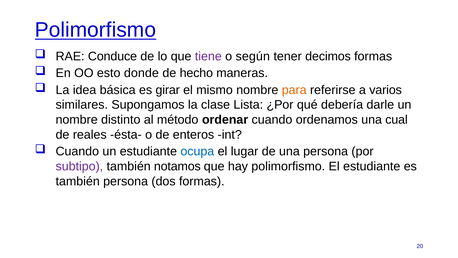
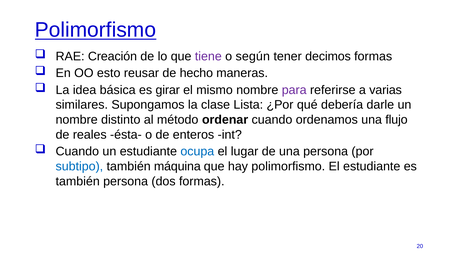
Conduce: Conduce -> Creación (113, 56)
donde: donde -> reusar (141, 73)
para colour: orange -> purple (294, 90)
varios: varios -> varias (386, 90)
cual: cual -> flujo (397, 120)
subtipo colour: purple -> blue (79, 166)
notamos: notamos -> máquina (177, 166)
